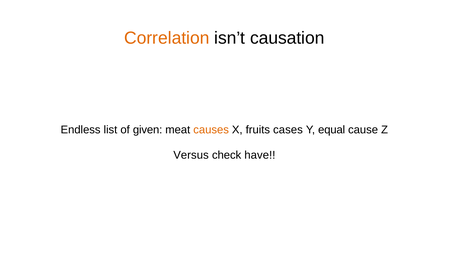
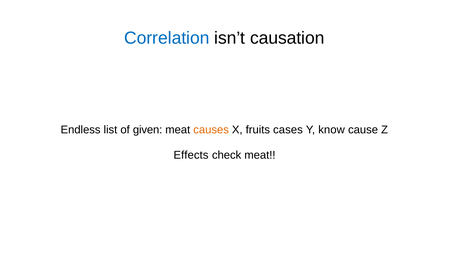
Correlation colour: orange -> blue (167, 38)
equal: equal -> know (332, 130)
Versus: Versus -> Effects (191, 155)
check have: have -> meat (260, 155)
